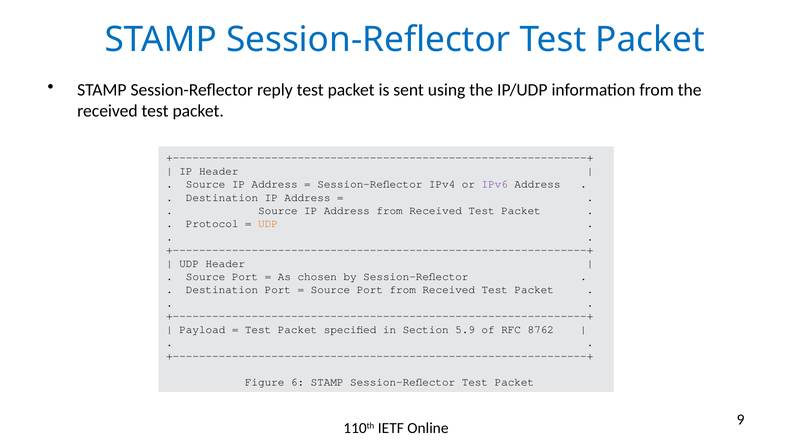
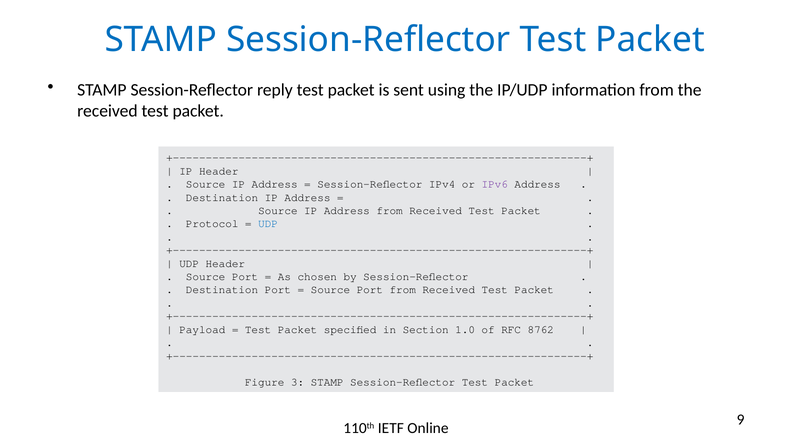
UDP colour: orange -> blue (268, 224)
5.9: 5.9 -> 1.0 (465, 330)
6: 6 -> 3 (298, 383)
